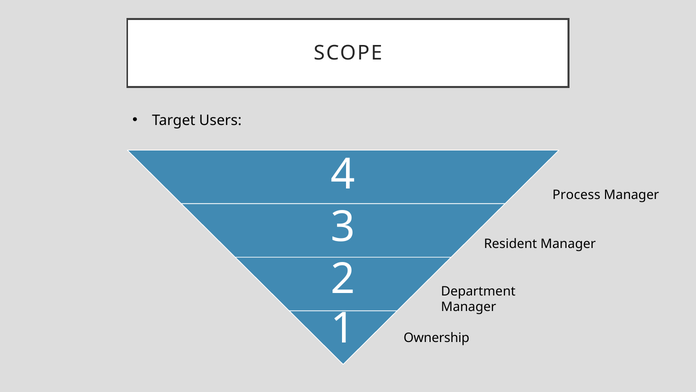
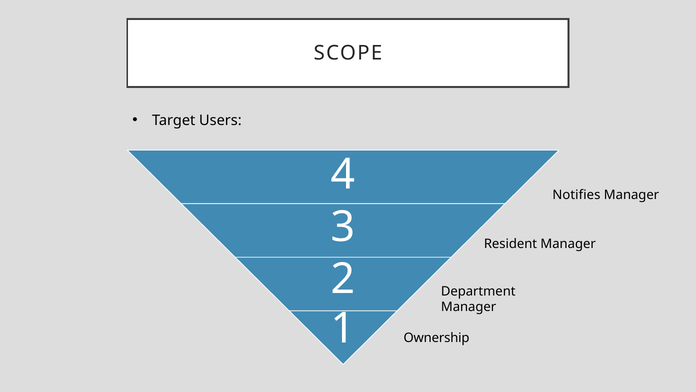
Process: Process -> Notifies (576, 194)
